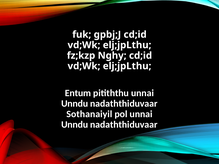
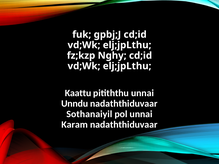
Entum: Entum -> Kaattu (78, 93)
Unndu: Unndu -> Karam (75, 125)
